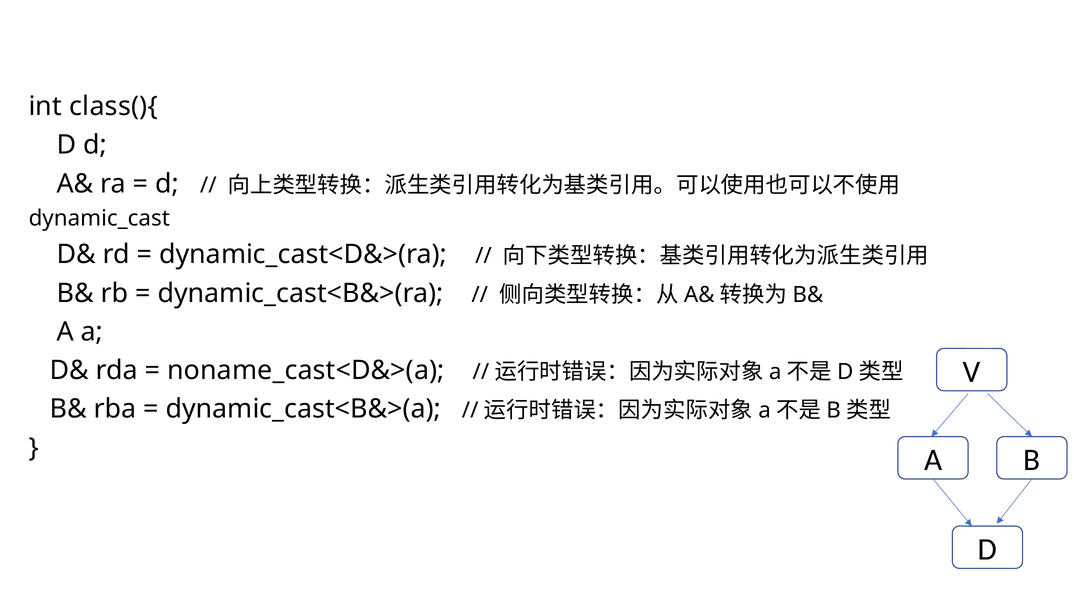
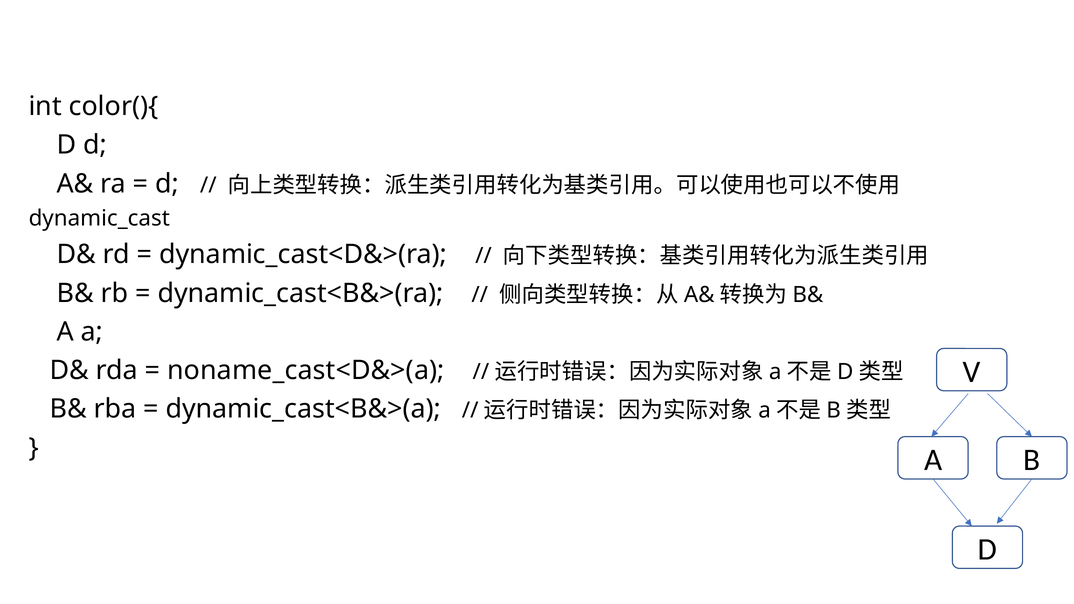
class(){: class(){ -> color(){ (114, 106)
